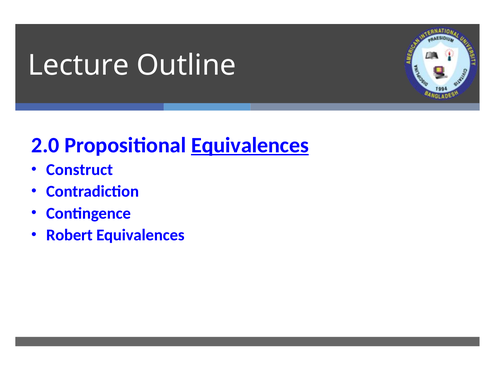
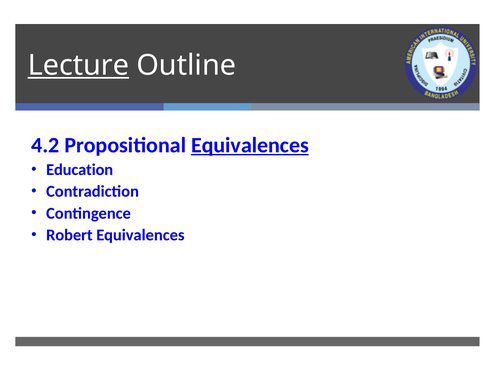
Lecture underline: none -> present (78, 65)
2.0: 2.0 -> 4.2 (45, 145)
Construct: Construct -> Education (80, 170)
